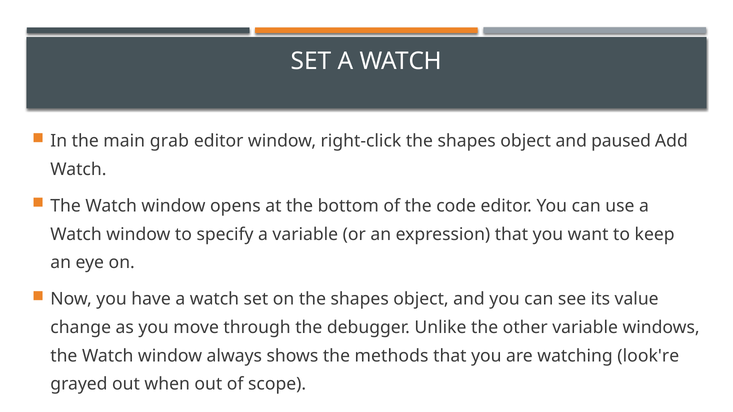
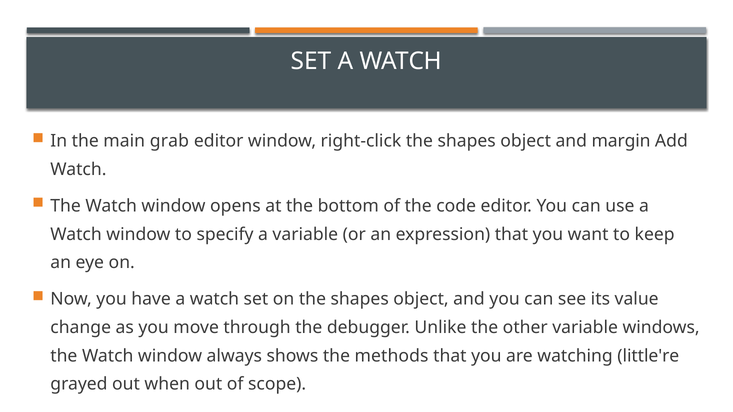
paused: paused -> margin (621, 141)
look're: look're -> little're (648, 356)
